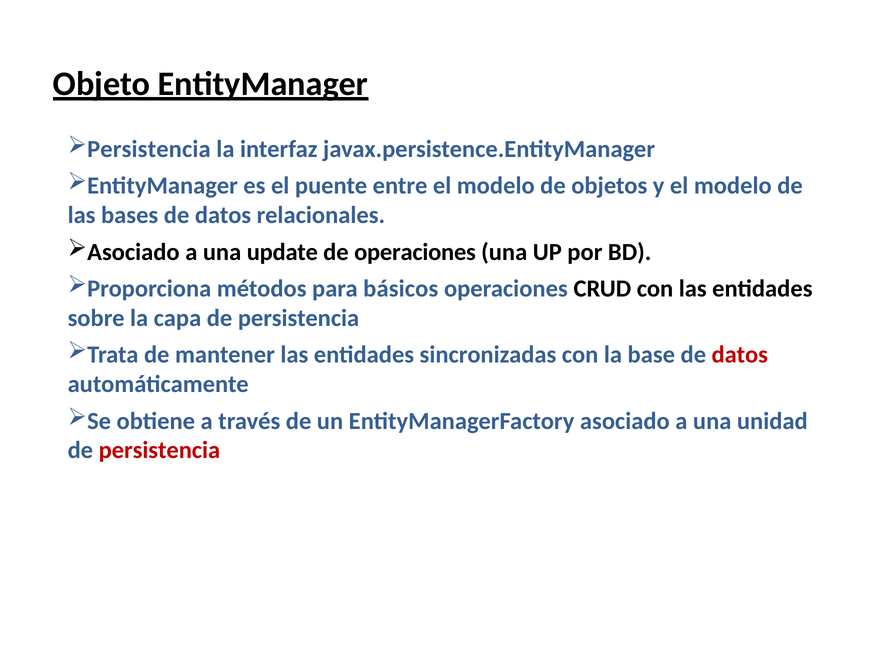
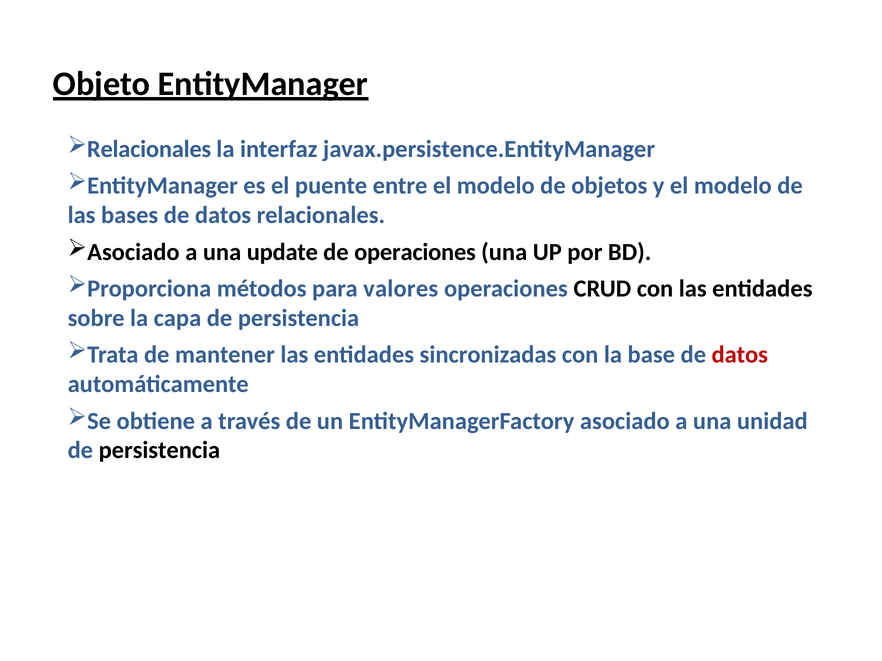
Persistencia: Persistencia -> Relacionales (149, 149)
básicos: básicos -> valores (401, 289)
persistencia colour: red -> black (159, 451)
